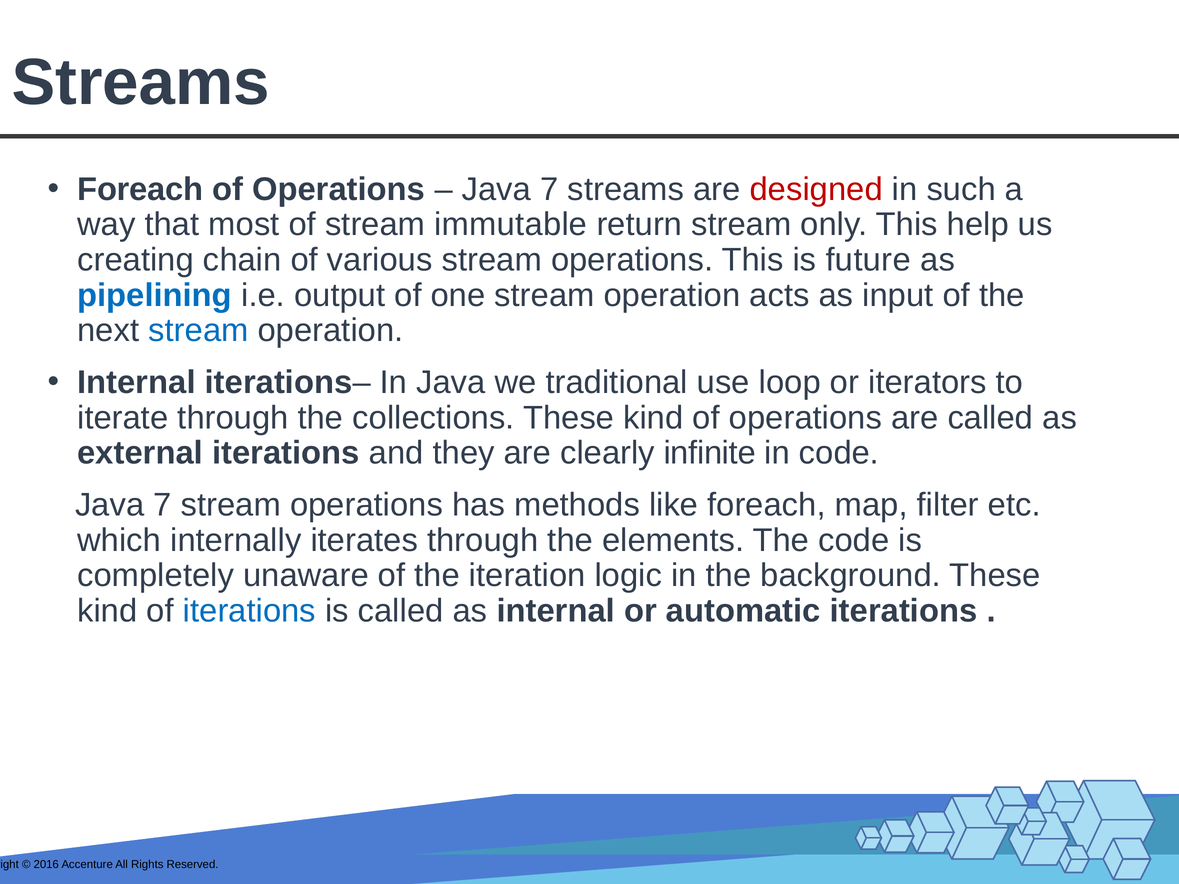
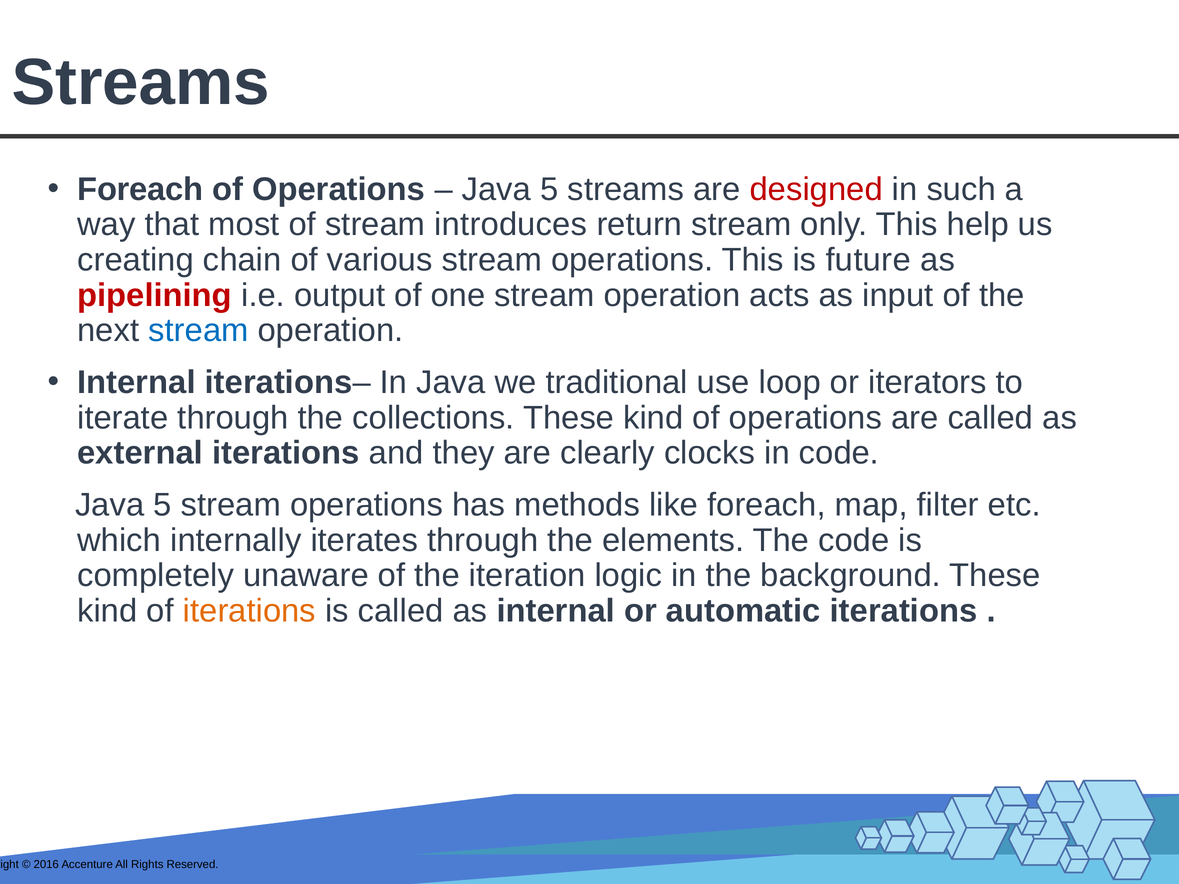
7: 7 -> 5 (549, 189)
immutable: immutable -> introduces (511, 225)
pipelining colour: blue -> red (155, 295)
infinite: infinite -> clocks (710, 453)
7: 7 -> 5 (163, 505)
iterations colour: blue -> orange (249, 611)
